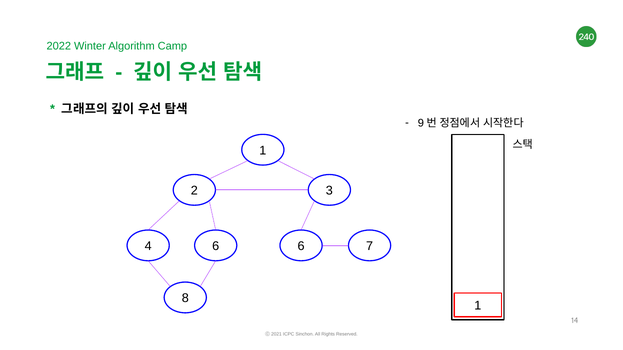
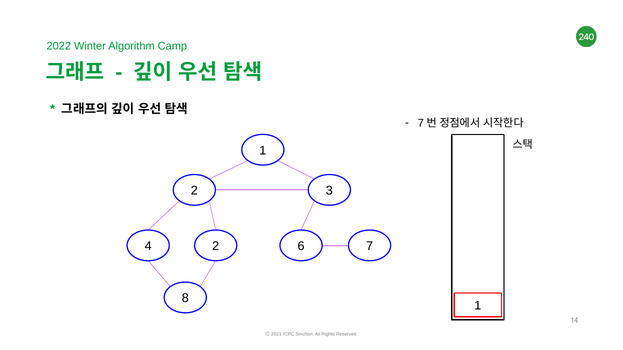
9: 9 -> 7 (421, 123)
4 6: 6 -> 2 (216, 247)
